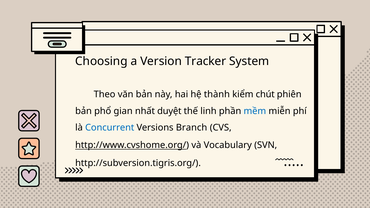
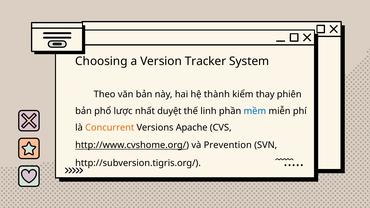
chút: chút -> thay (265, 94)
gian: gian -> lược (123, 111)
Concurrent colour: blue -> orange (110, 128)
Branch: Branch -> Apache (192, 128)
Vocabulary: Vocabulary -> Prevention (228, 145)
